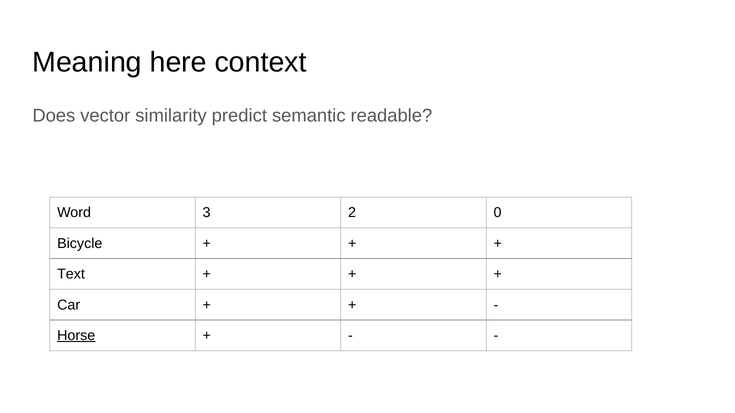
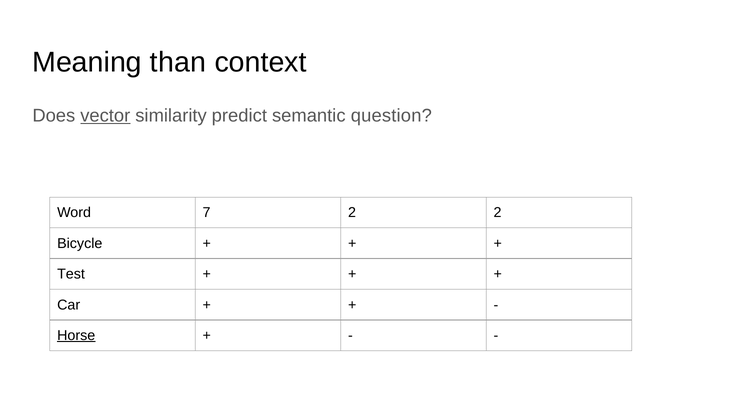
here: here -> than (178, 62)
vector underline: none -> present (105, 116)
readable: readable -> question (391, 116)
3: 3 -> 7 (207, 213)
2 0: 0 -> 2 (498, 213)
Text: Text -> Test (71, 274)
